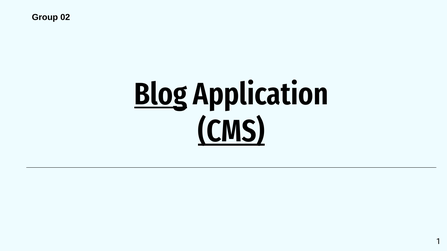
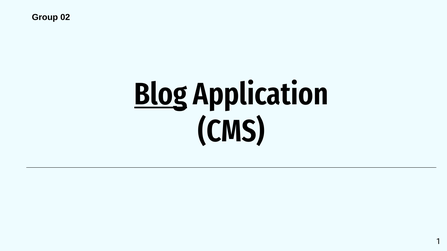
CMS underline: present -> none (231, 132)
